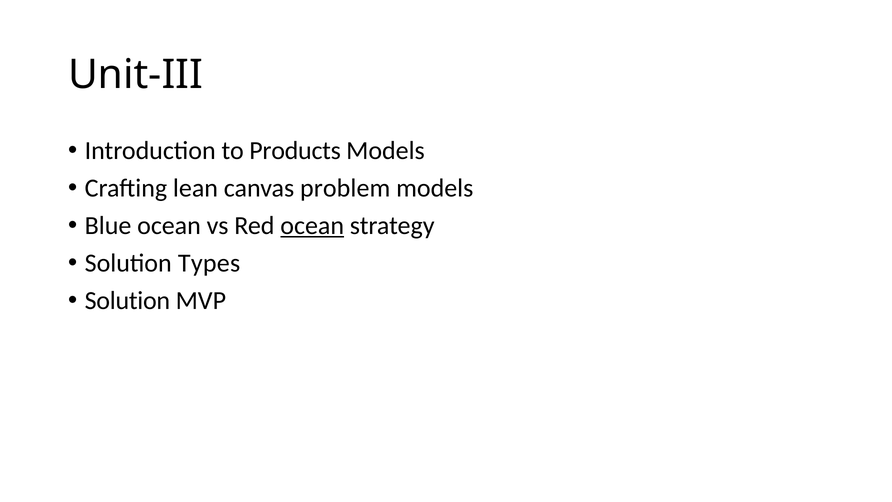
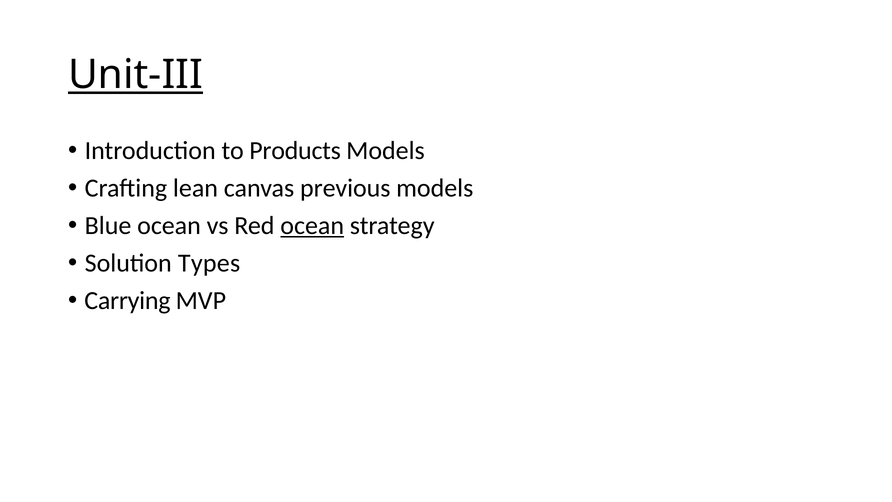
Unit-III underline: none -> present (136, 75)
problem: problem -> previous (345, 188)
Solution: Solution -> Carrying (127, 300)
